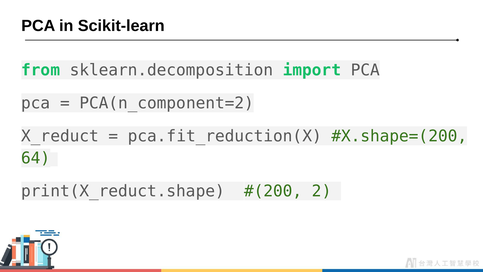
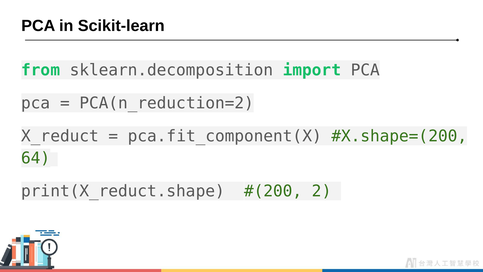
PCA(n_component=2: PCA(n_component=2 -> PCA(n_reduction=2 (167, 103)
pca.fit_reduction(X: pca.fit_reduction(X -> pca.fit_component(X (225, 136)
